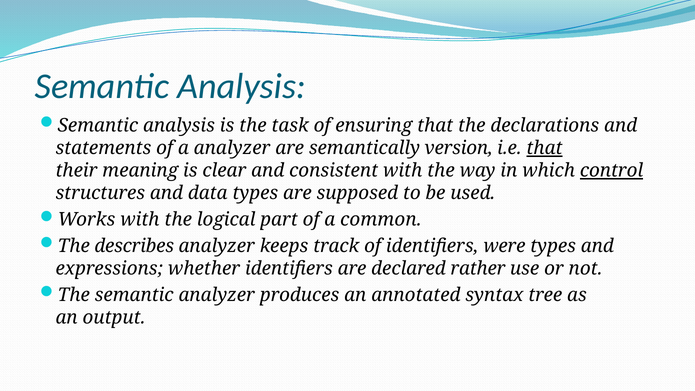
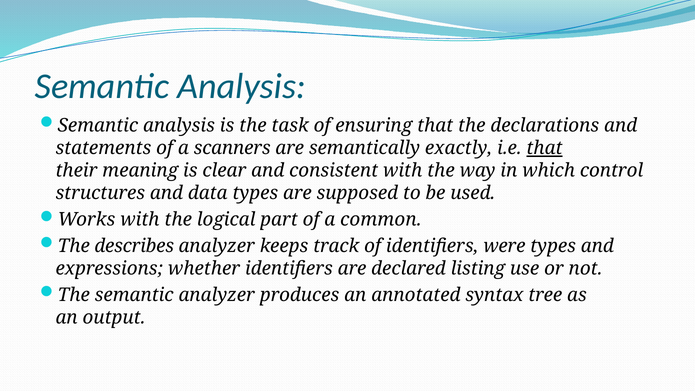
a analyzer: analyzer -> scanners (232, 148)
version: version -> exactly (459, 148)
control underline: present -> none (612, 171)
rather: rather -> listing (478, 268)
